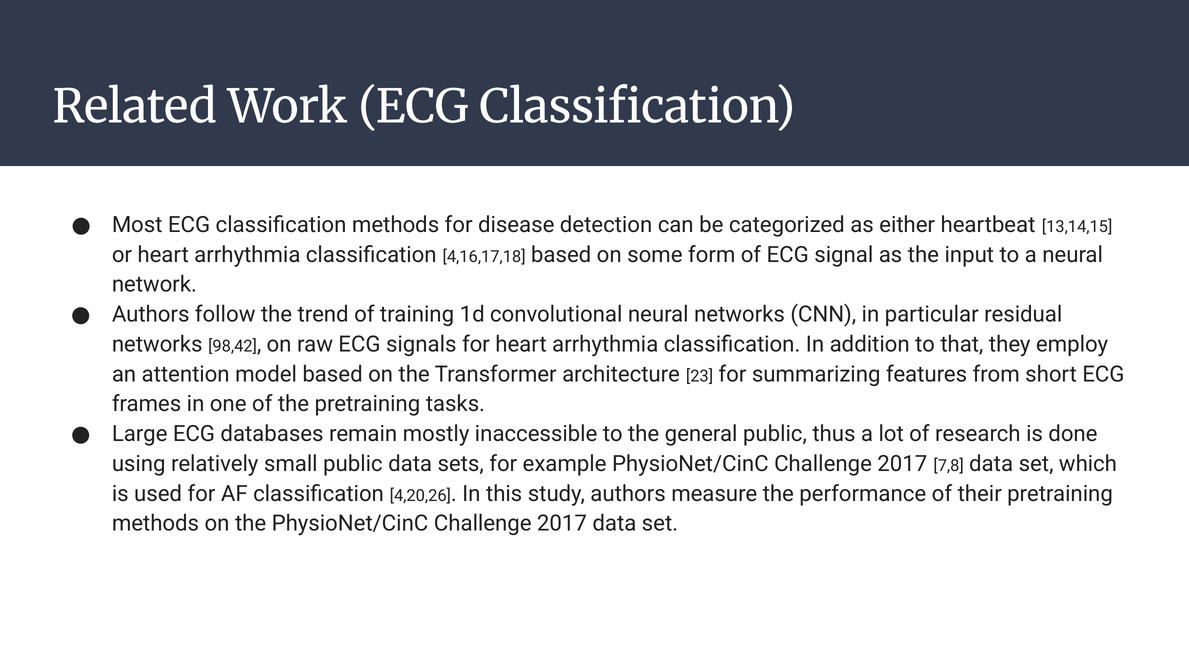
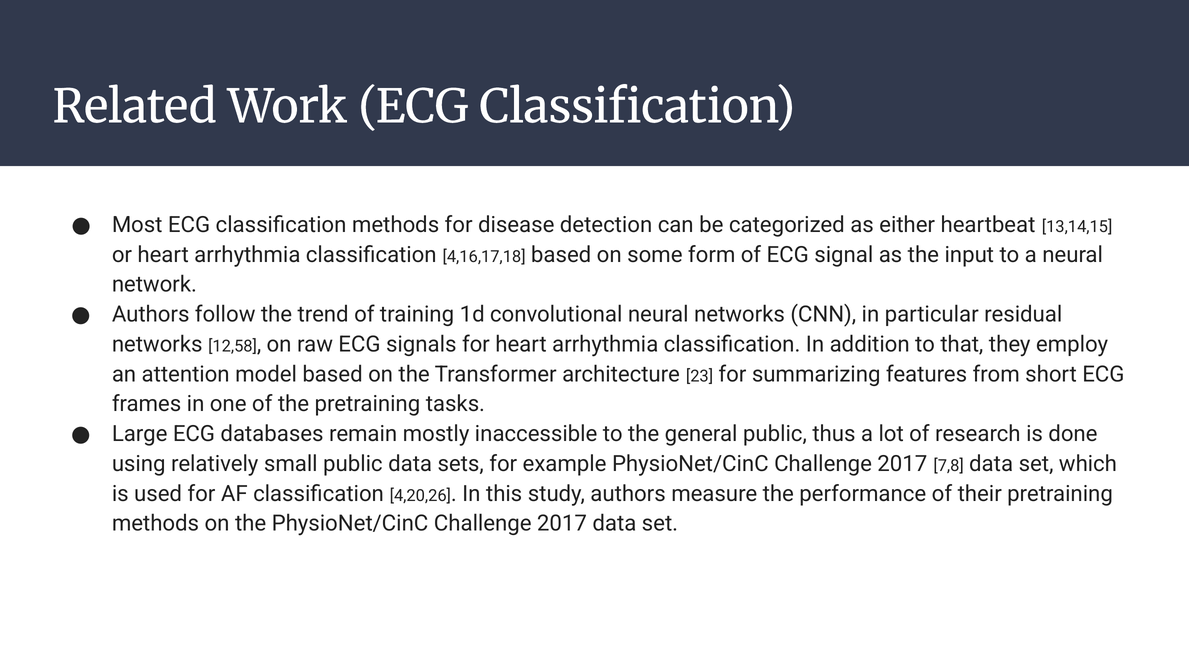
98,42: 98,42 -> 12,58 (233, 346)
